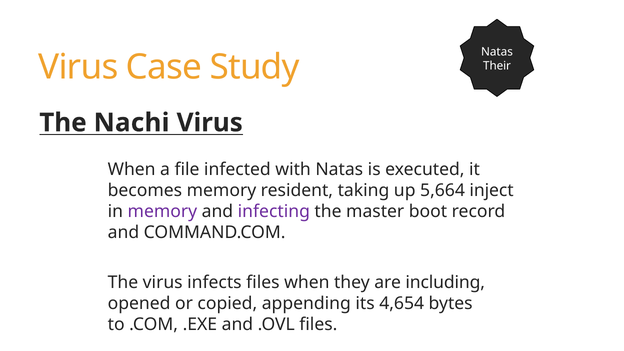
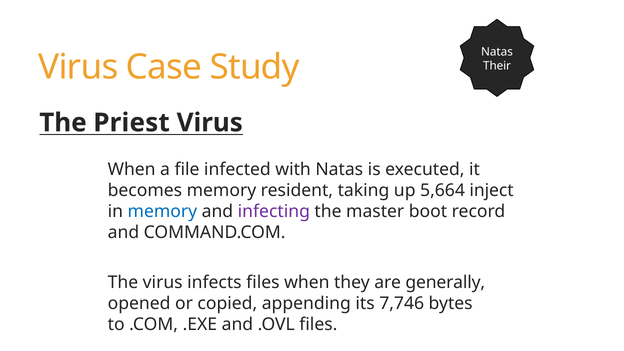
Nachi: Nachi -> Priest (132, 123)
memory colour: purple -> blue (162, 211)
including: including -> generally (445, 283)
4,654: 4,654 -> 7,746 (402, 304)
